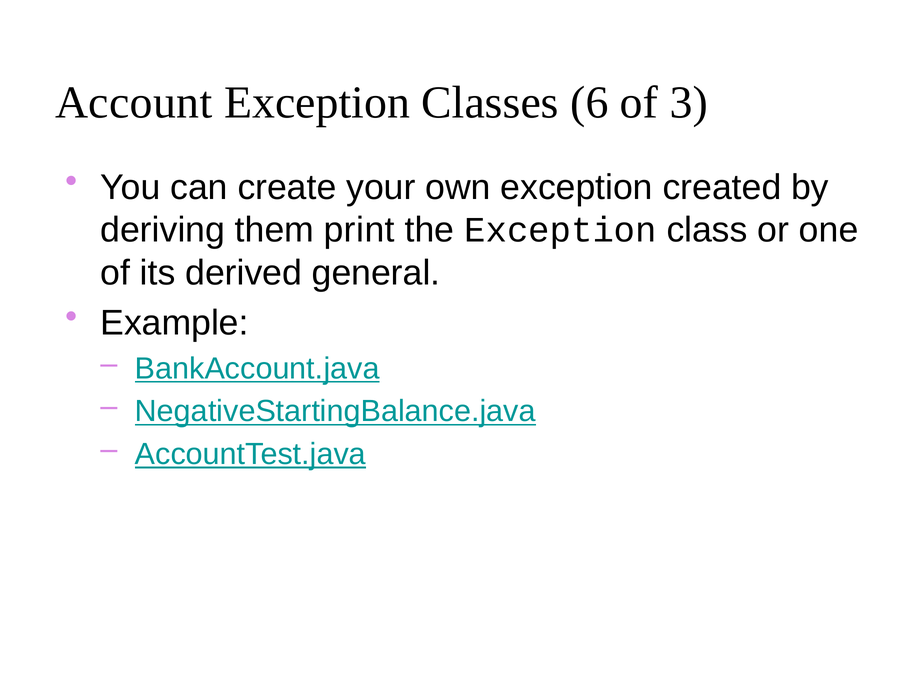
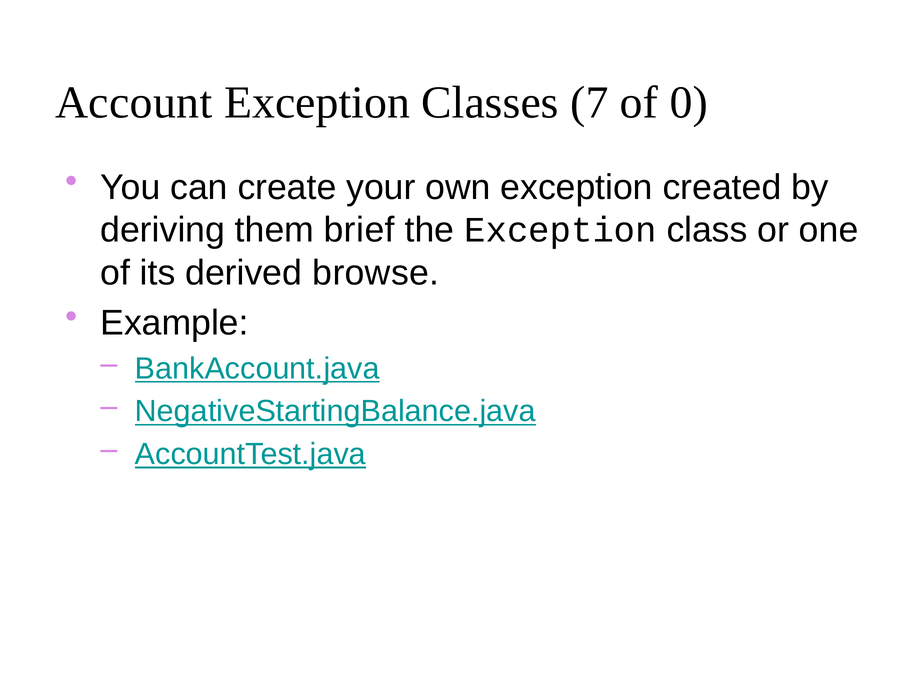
6: 6 -> 7 (589, 103)
3: 3 -> 0 (689, 103)
print: print -> brief (359, 230)
general: general -> browse (376, 273)
